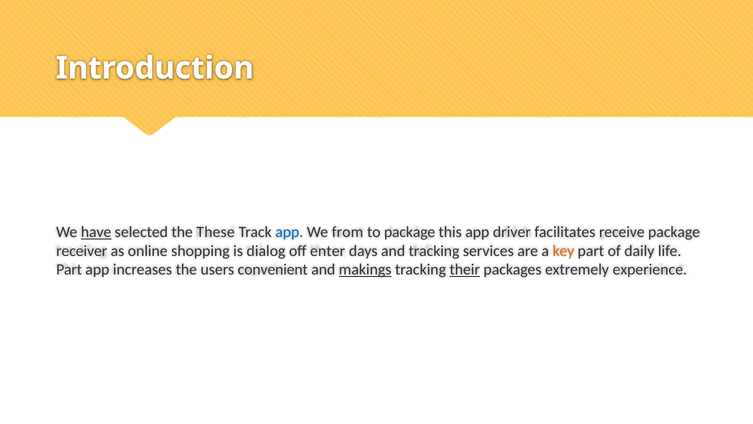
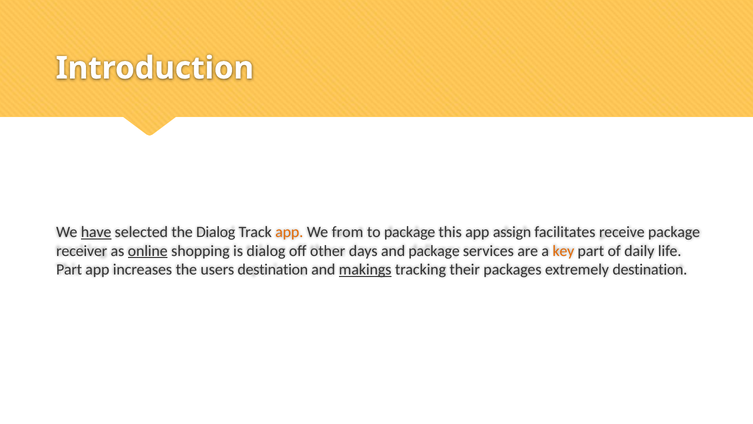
the These: These -> Dialog (216, 232)
app colour: blue -> orange (289, 232)
driver: driver -> assign (512, 232)
online underline: none -> present (148, 251)
enter: enter -> other (328, 251)
and tracking: tracking -> package (434, 251)
users convenient: convenient -> destination (273, 269)
their underline: present -> none (465, 269)
extremely experience: experience -> destination (650, 269)
